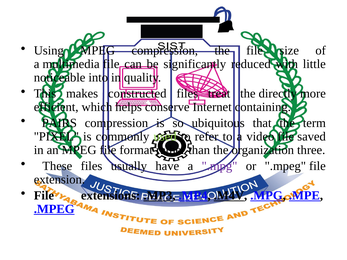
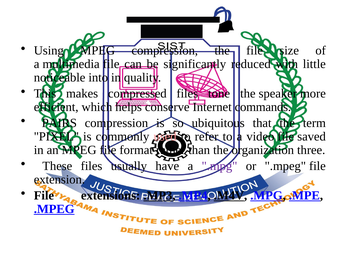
constructed: constructed -> compressed (137, 94)
treat: treat -> tone (219, 94)
directly: directly -> speaker (278, 94)
containing: containing -> commands (263, 107)
used colour: light green -> pink (165, 137)
